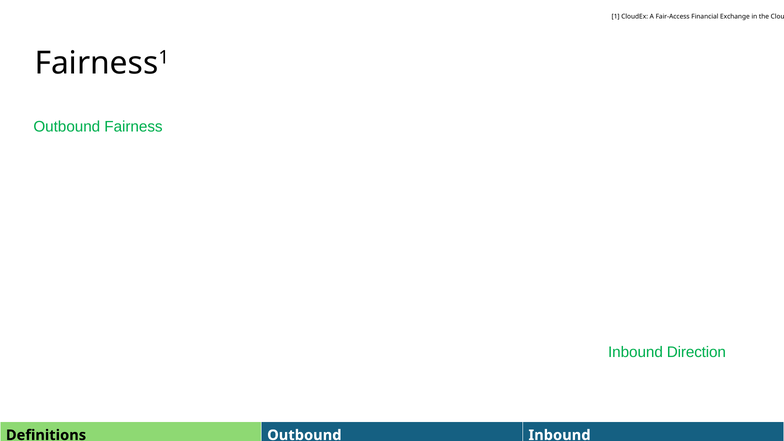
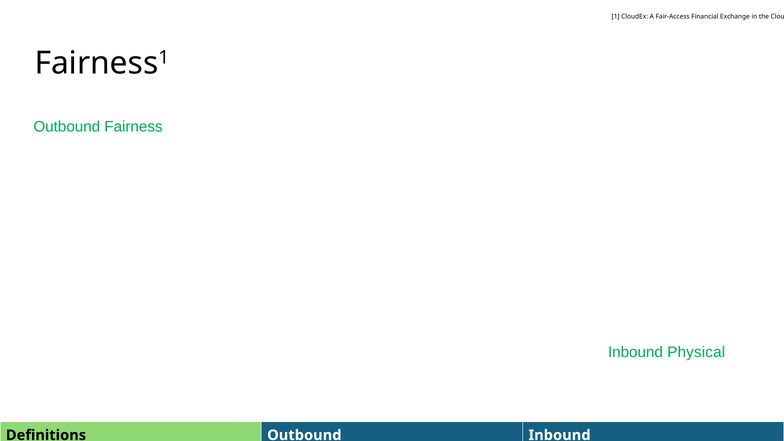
Direction: Direction -> Physical (696, 352)
